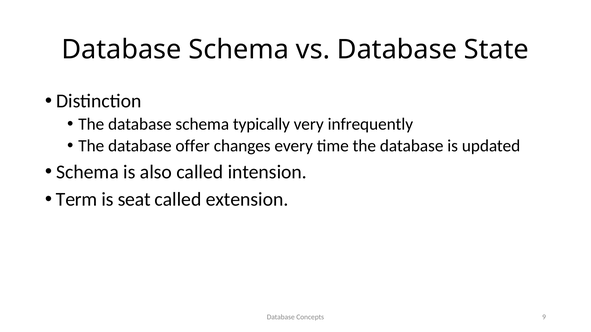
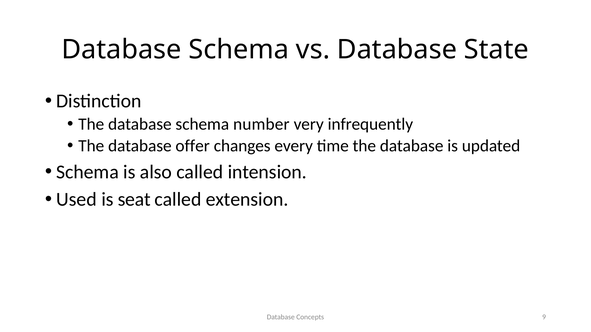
typically: typically -> number (261, 124)
Term: Term -> Used (76, 200)
